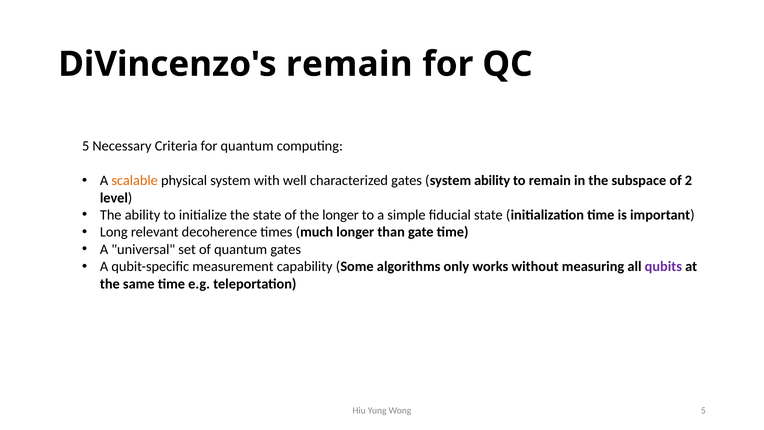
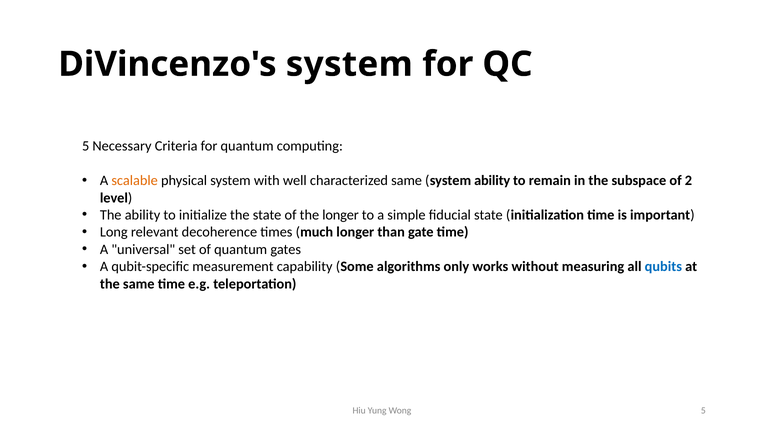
DiVincenzo's remain: remain -> system (349, 64)
characterized gates: gates -> same (407, 180)
qubits colour: purple -> blue (663, 266)
